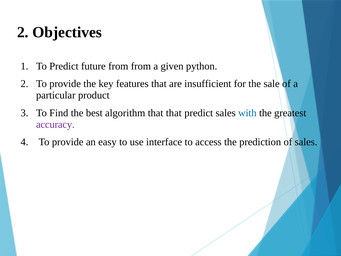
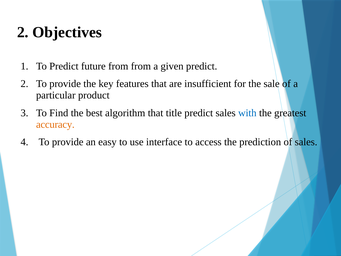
given python: python -> predict (202, 66)
that that: that -> title (174, 113)
accuracy colour: purple -> orange (55, 124)
